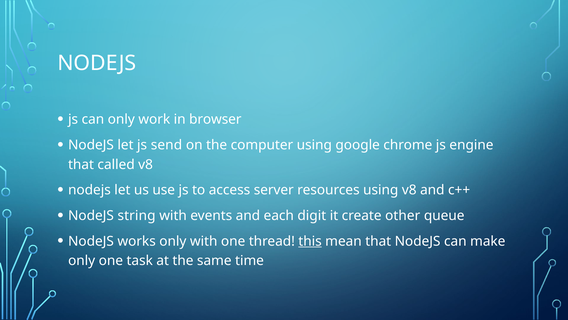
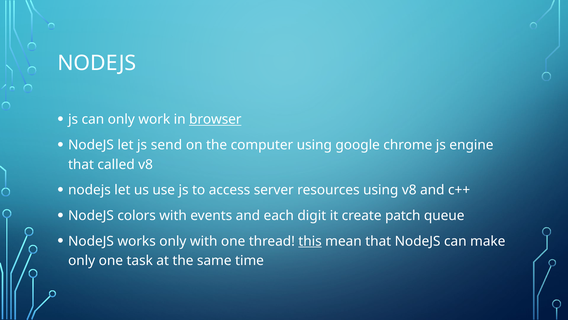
browser underline: none -> present (215, 119)
string: string -> colors (137, 215)
other: other -> patch (403, 215)
